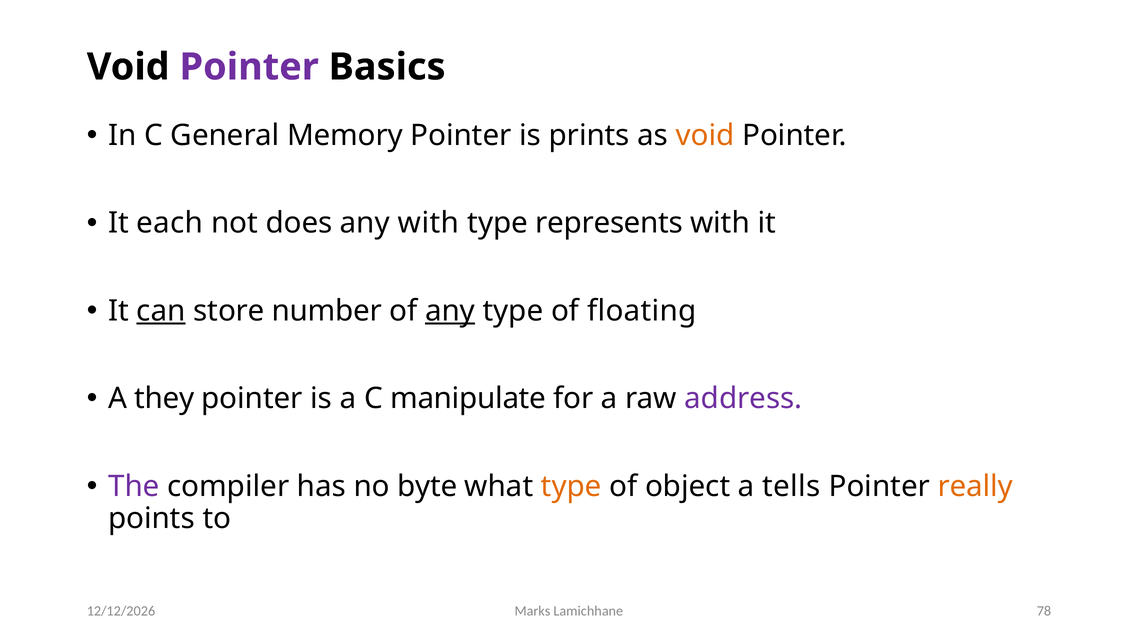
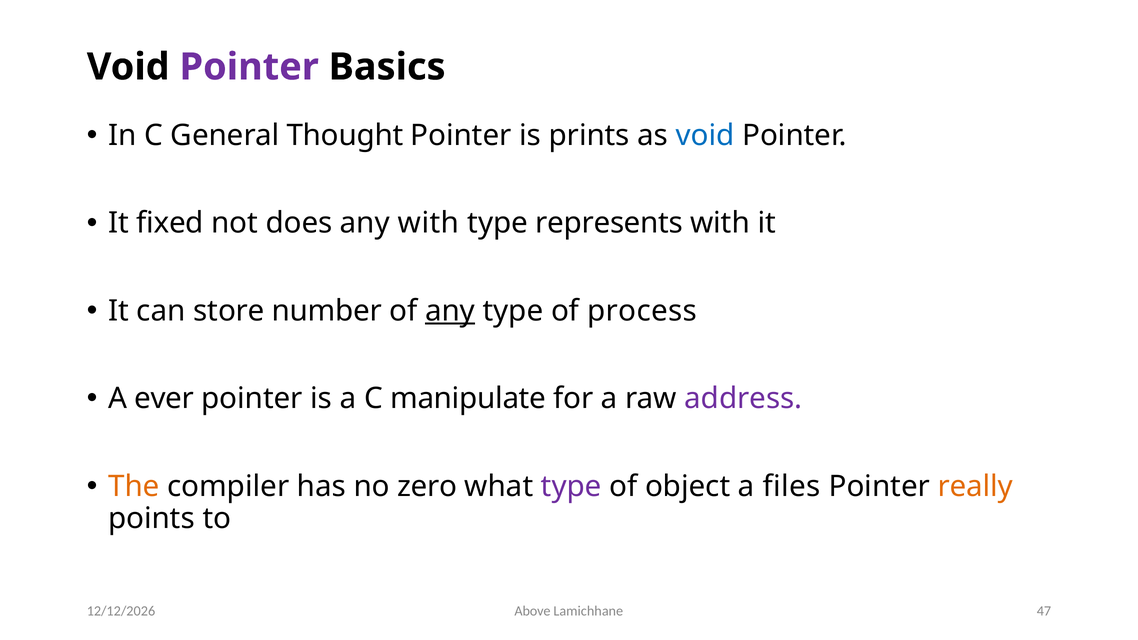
Memory: Memory -> Thought (345, 136)
void colour: orange -> blue (705, 136)
each: each -> fixed (170, 223)
can underline: present -> none (161, 311)
floating: floating -> process (642, 311)
they: they -> ever (164, 399)
The colour: purple -> orange (134, 486)
byte: byte -> zero (427, 486)
type colour: orange -> purple (571, 486)
tells: tells -> files (791, 486)
Marks: Marks -> Above (533, 611)
78: 78 -> 47 (1044, 611)
